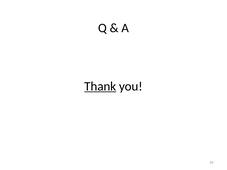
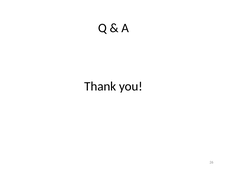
Thank underline: present -> none (100, 86)
